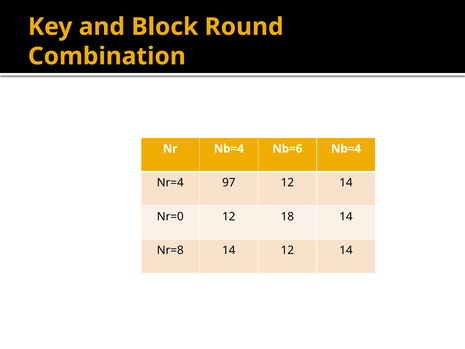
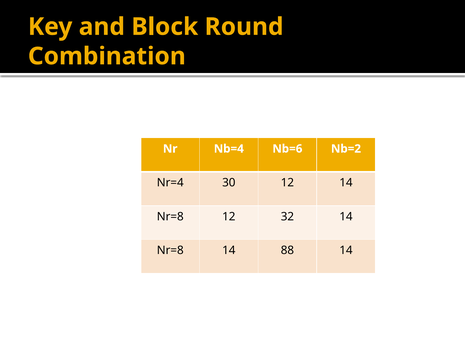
Nb=6 Nb=4: Nb=4 -> Nb=2 (346, 149)
97: 97 -> 30 (229, 183)
Nr=0: Nr=0 -> Nr=8 (170, 216)
18: 18 -> 32 (287, 216)
14 12: 12 -> 88 (287, 250)
